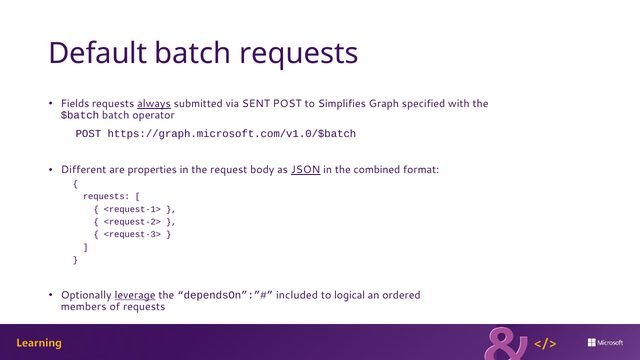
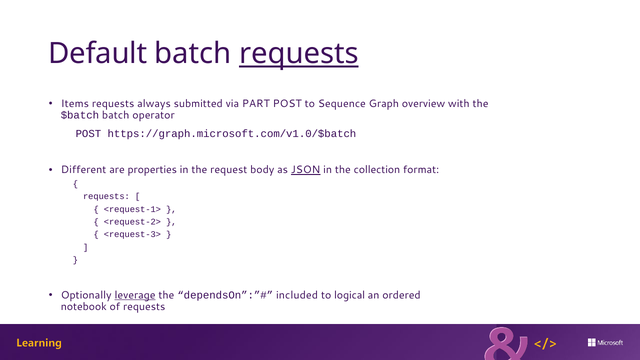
requests underline: none -> present (299, 54)
Fields: Fields -> Items (75, 104)
always underline: present -> none (154, 104)
SENT: SENT -> PART (256, 104)
Simplifies: Simplifies -> Sequence (342, 104)
specified: specified -> overview (424, 104)
combined: combined -> collection (377, 170)
members: members -> notebook (84, 307)
